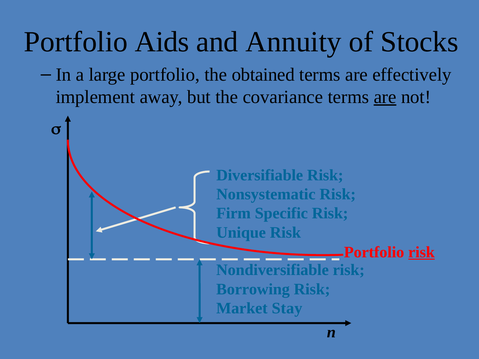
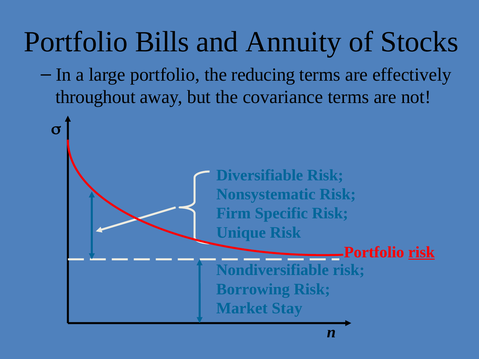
Aids: Aids -> Bills (162, 42)
obtained: obtained -> reducing (263, 75)
implement: implement -> throughout (95, 97)
are underline: present -> none (385, 97)
